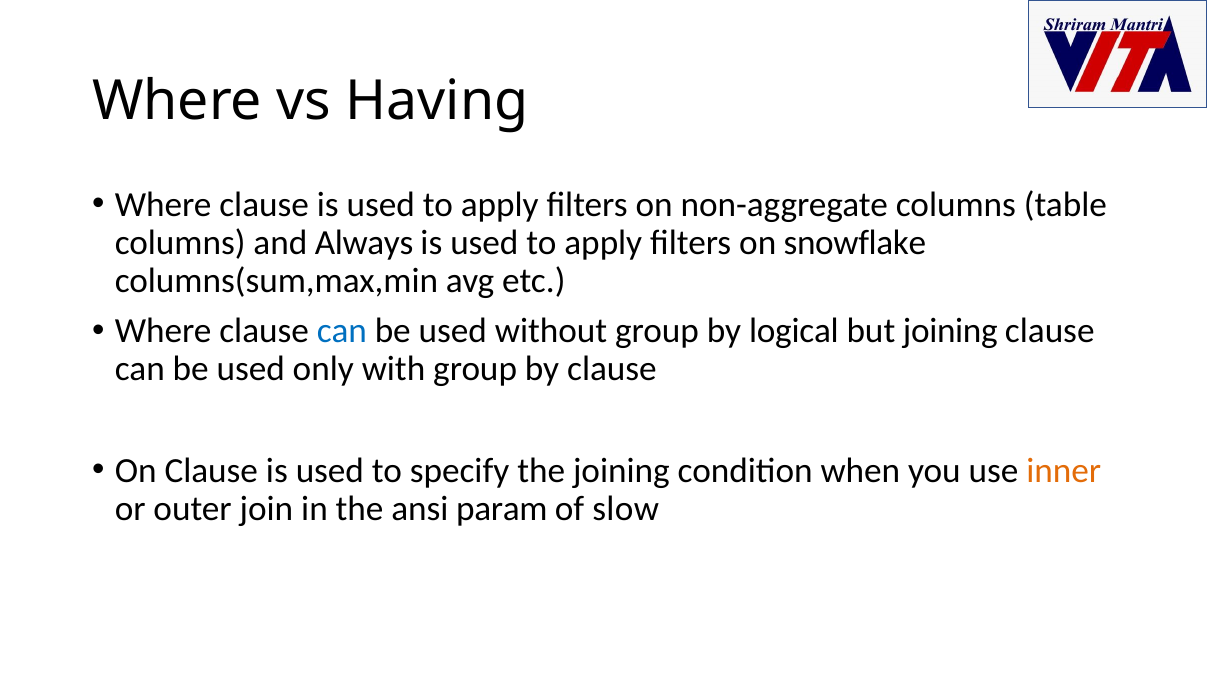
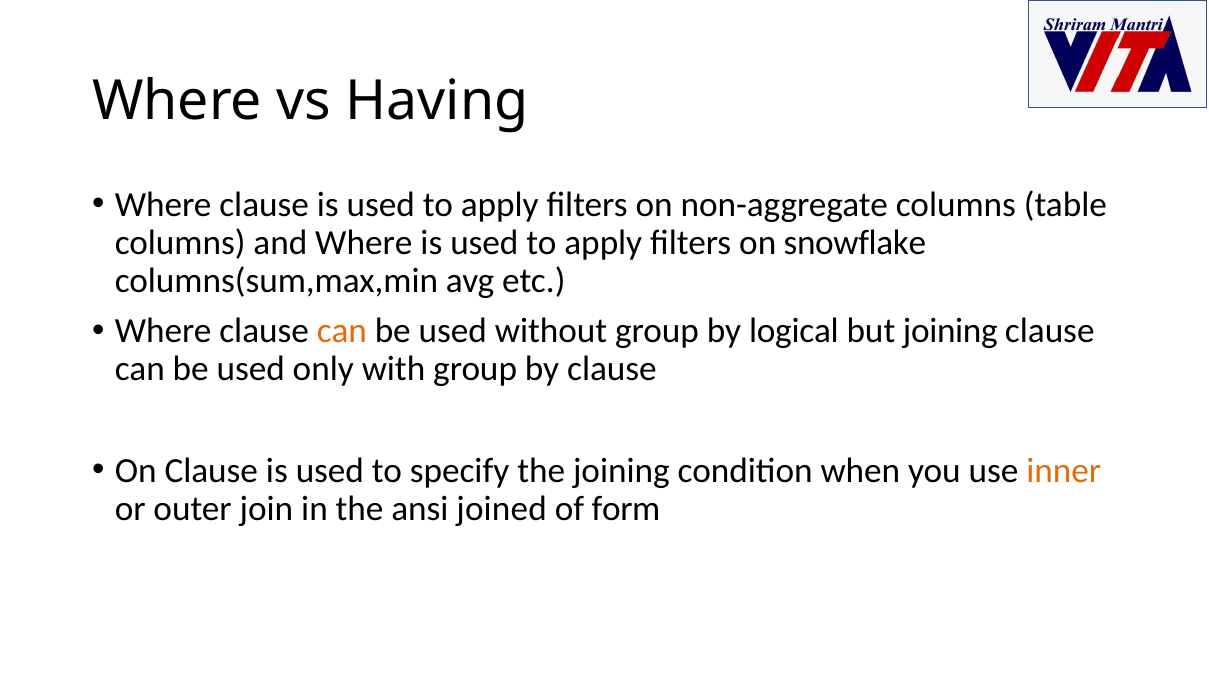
and Always: Always -> Where (364, 242)
can colour: blue -> orange (342, 331)
param: param -> joined (502, 509)
slow: slow -> form (626, 509)
